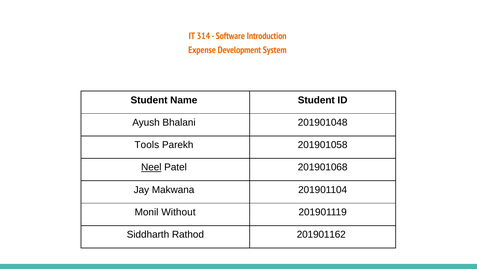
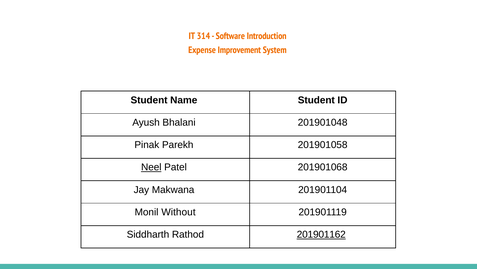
Development: Development -> Improvement (239, 50)
Tools: Tools -> Pinak (147, 145)
201901162 underline: none -> present (321, 234)
